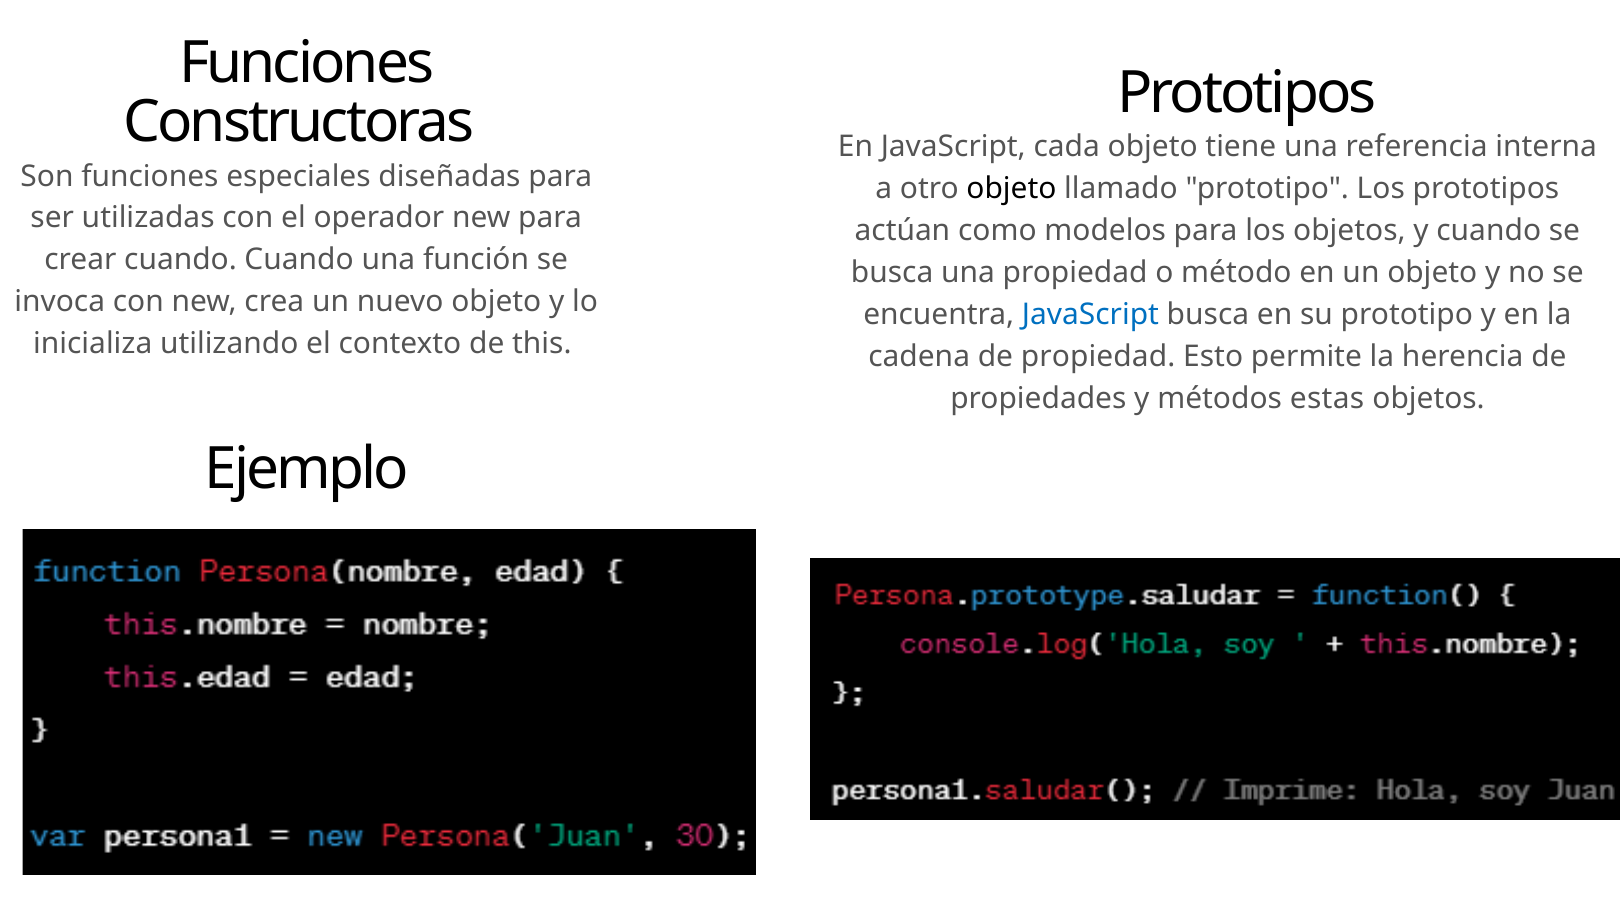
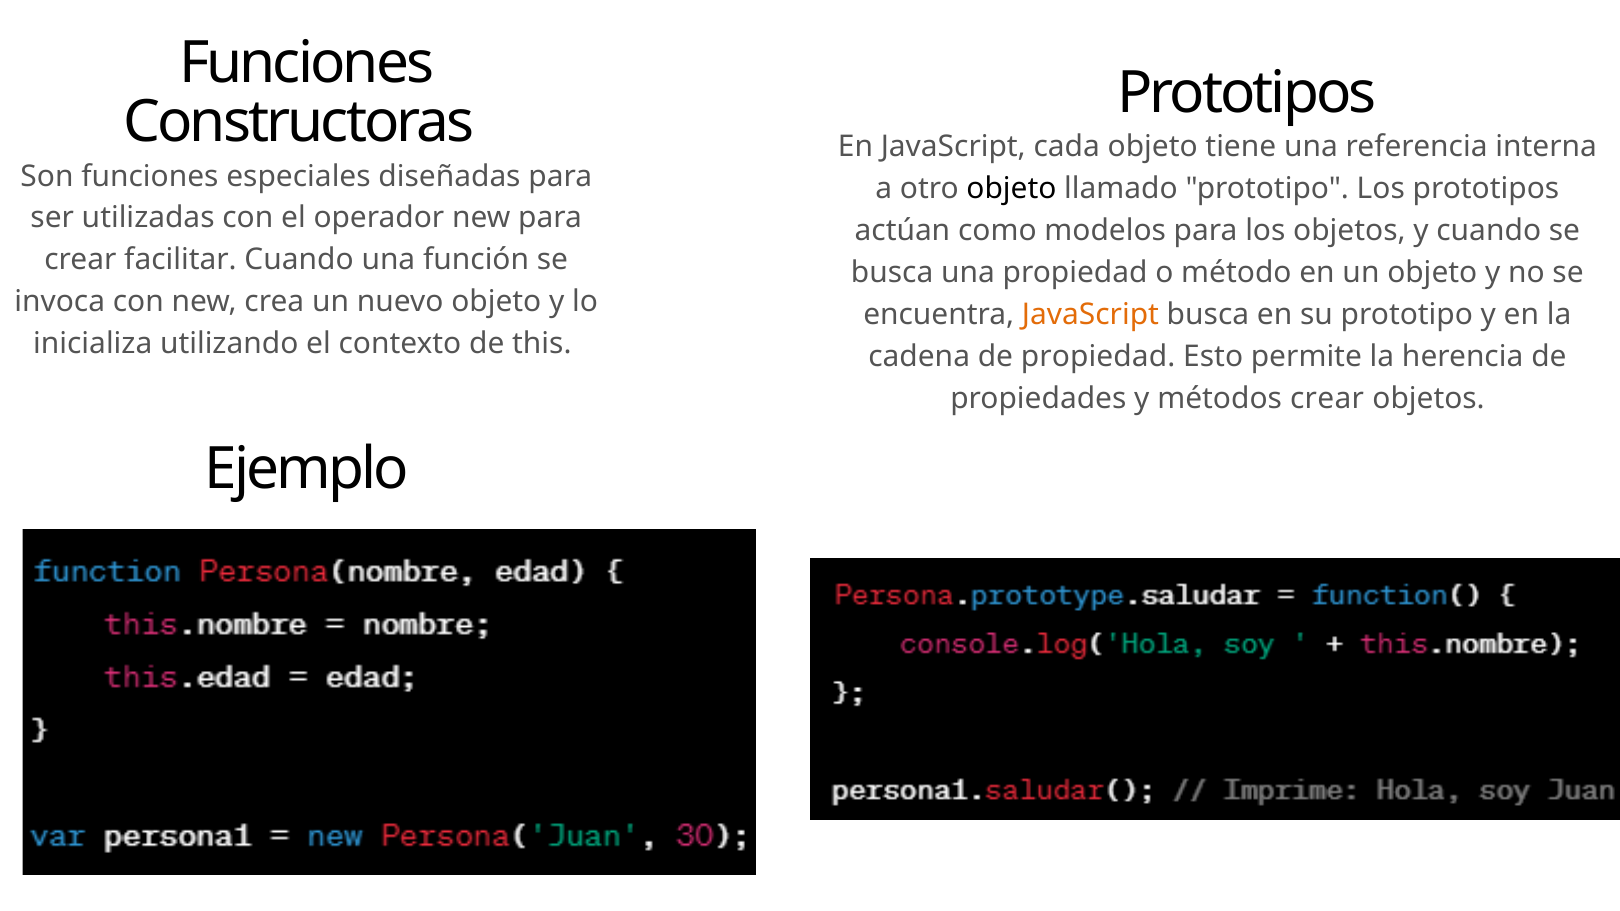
crear cuando: cuando -> facilitar (180, 260)
JavaScript colour: blue -> orange (1090, 315)
métodos estas: estas -> crear (1327, 398)
